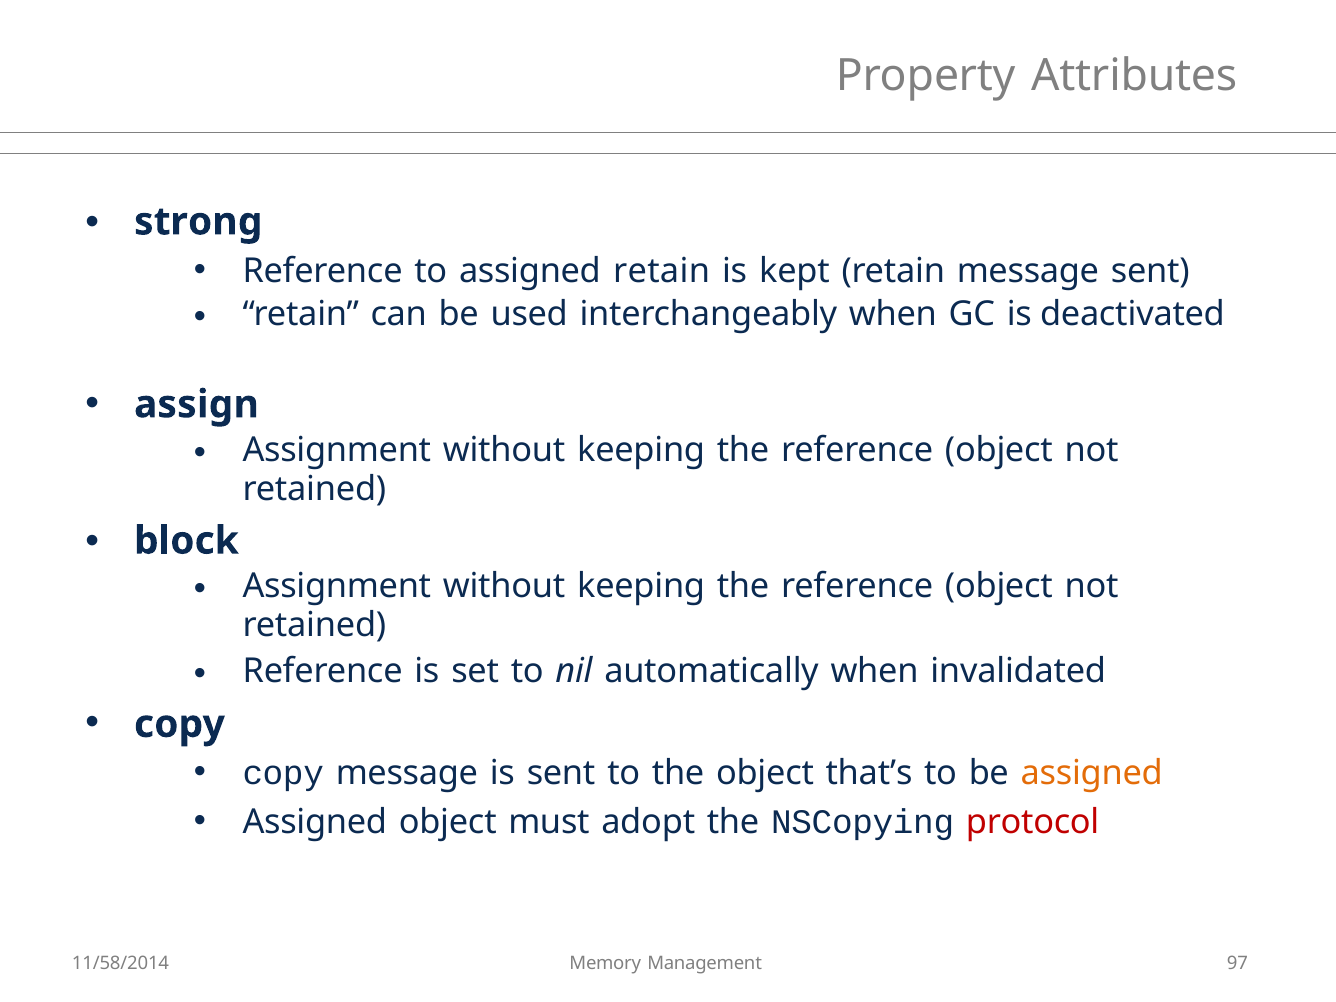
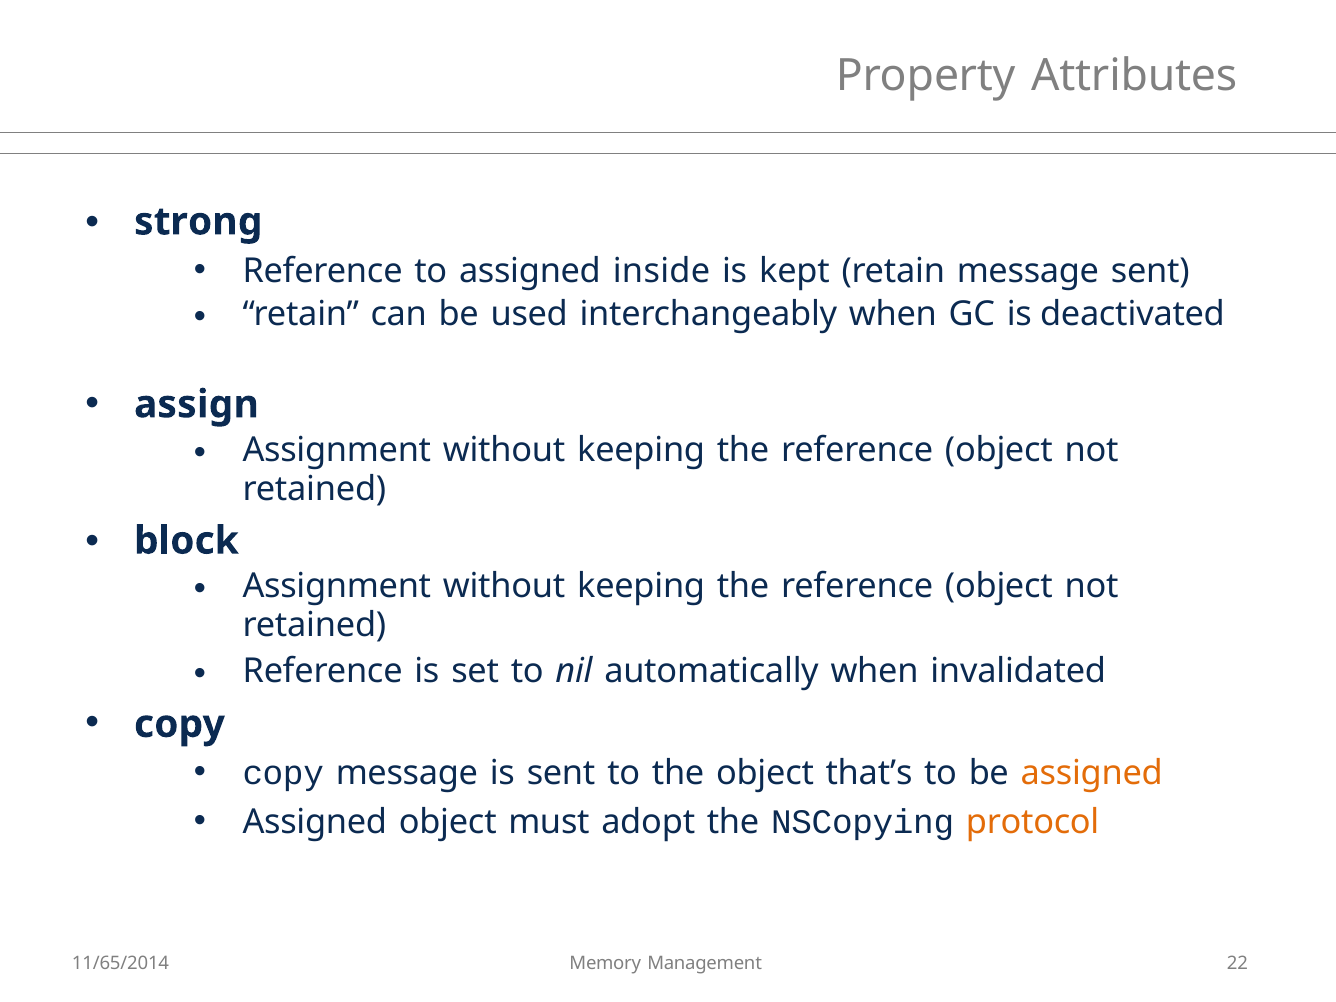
assigned retain: retain -> inside (662, 272)
protocol colour: red -> orange (1033, 822)
11/58/2014: 11/58/2014 -> 11/65/2014 (121, 963)
97: 97 -> 22 (1237, 963)
